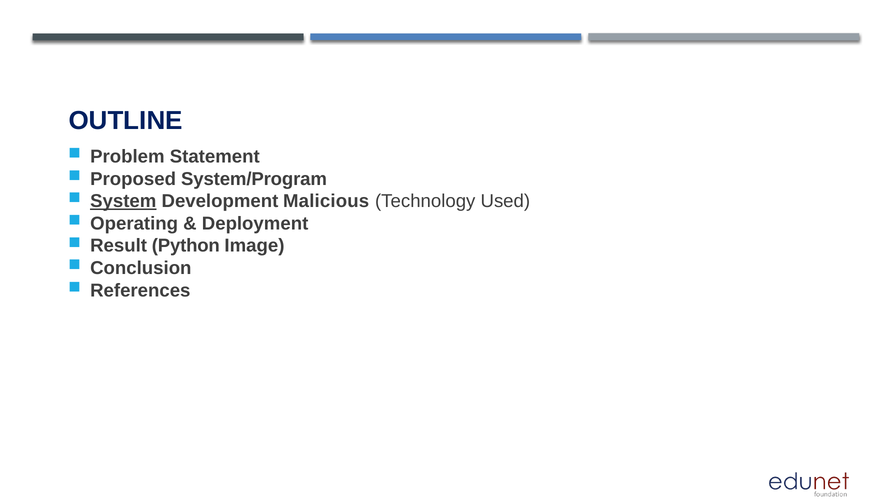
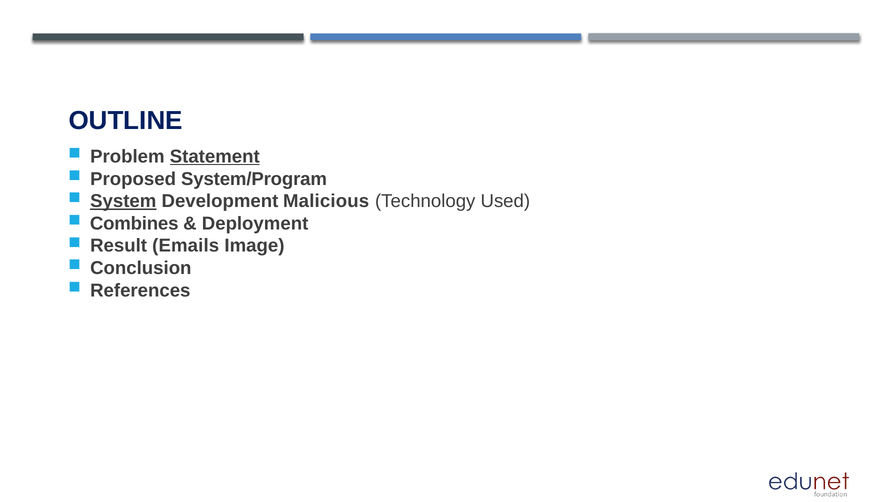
Statement underline: none -> present (215, 156)
Operating: Operating -> Combines (134, 223)
Python: Python -> Emails (186, 246)
